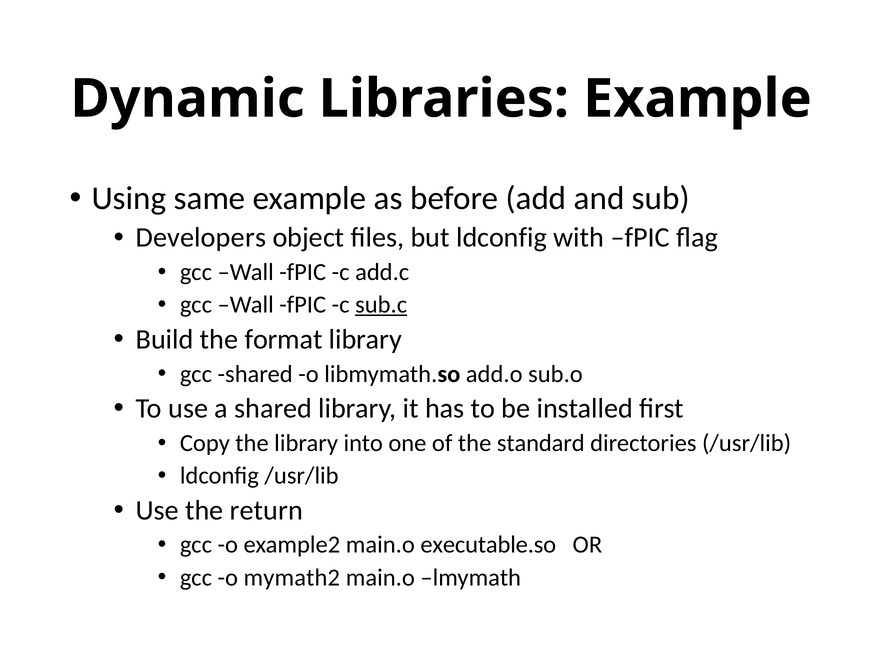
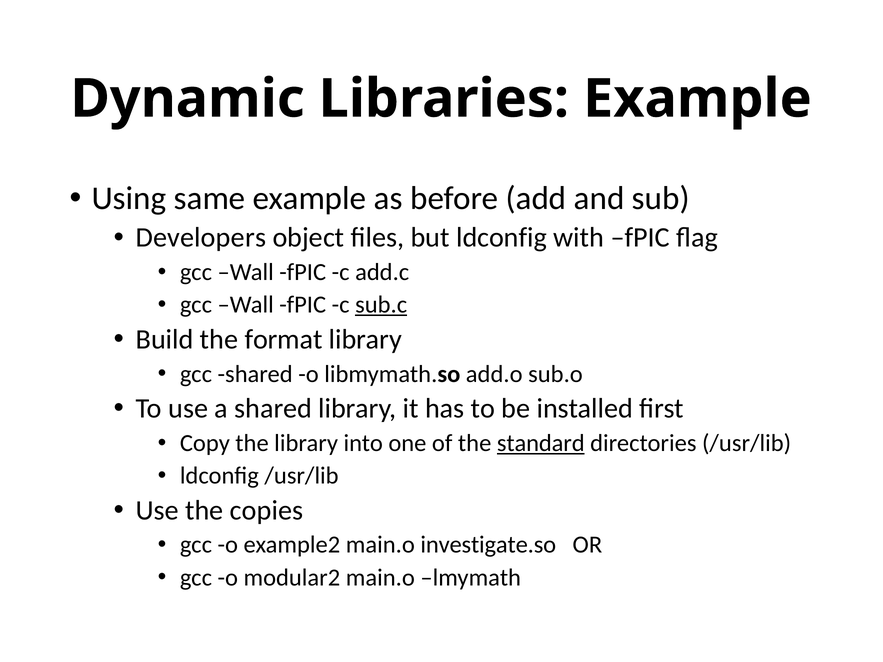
standard underline: none -> present (541, 443)
return: return -> copies (266, 510)
executable.so: executable.so -> investigate.so (488, 545)
mymath2: mymath2 -> modular2 (292, 578)
